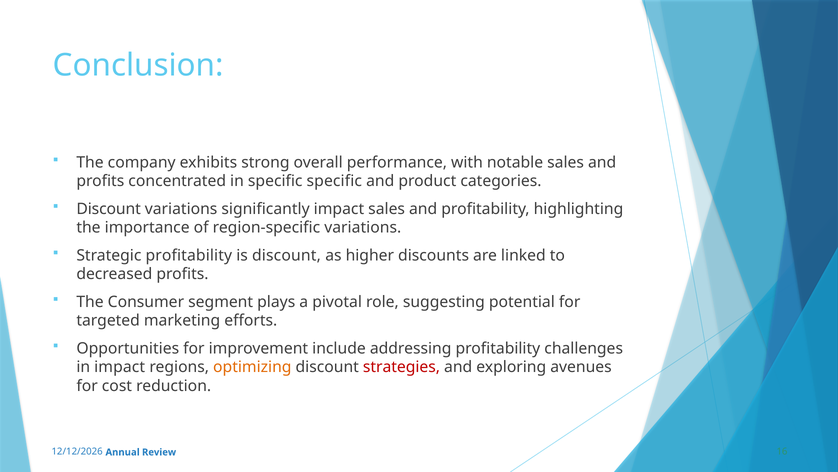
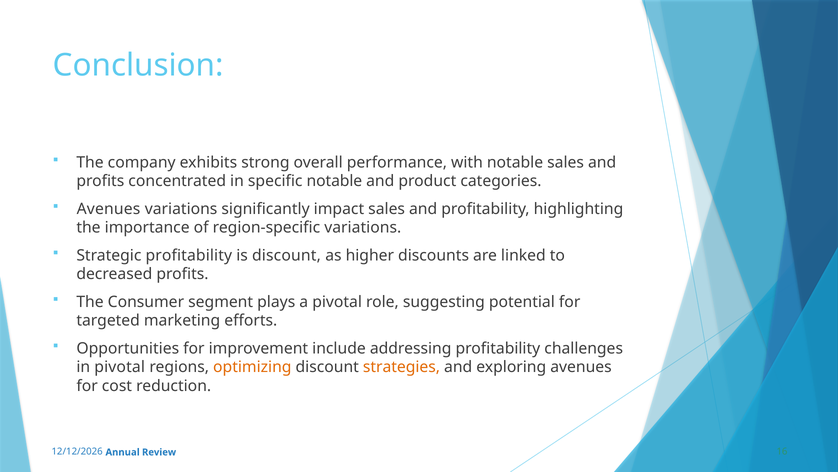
specific specific: specific -> notable (334, 181)
Discount: Discount -> Avenues (108, 209)
in impact: impact -> pivotal (120, 367)
strategies colour: red -> orange (401, 367)
